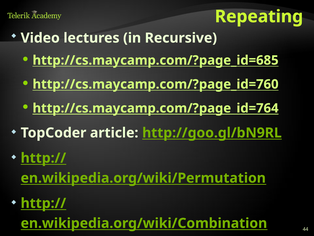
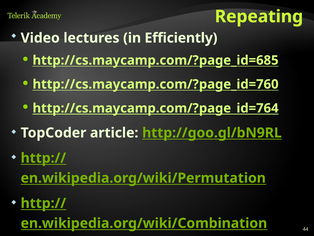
Recursive: Recursive -> Efficiently (181, 38)
